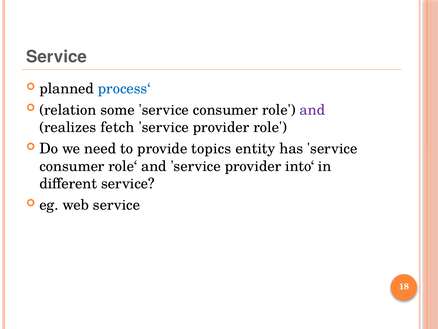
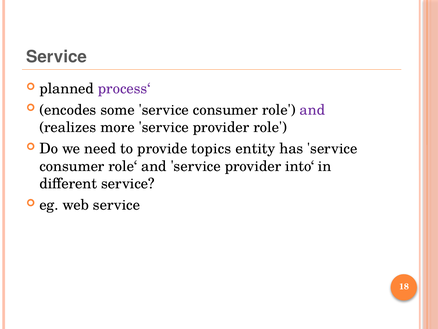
process‘ colour: blue -> purple (124, 89)
relation: relation -> encodes (68, 110)
fetch: fetch -> more (118, 127)
